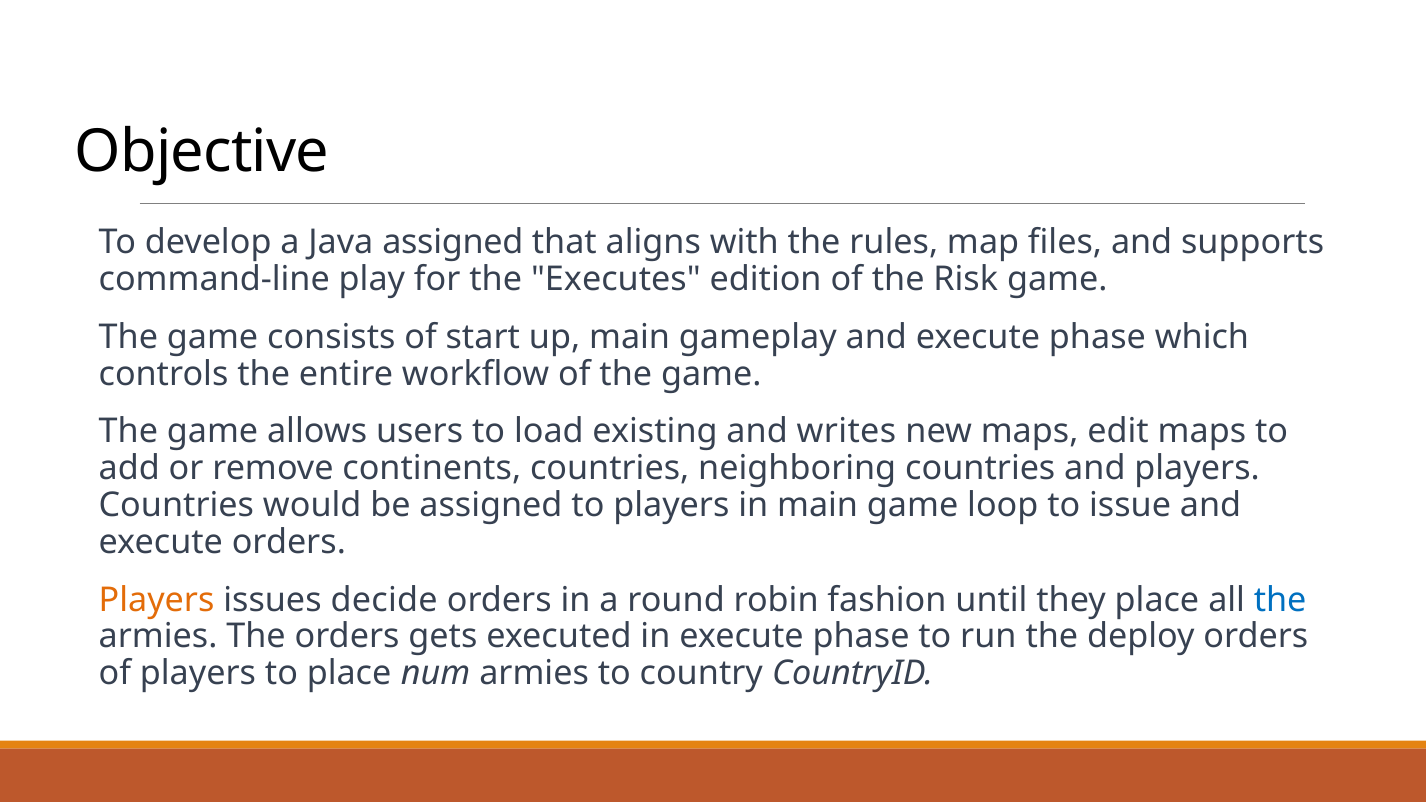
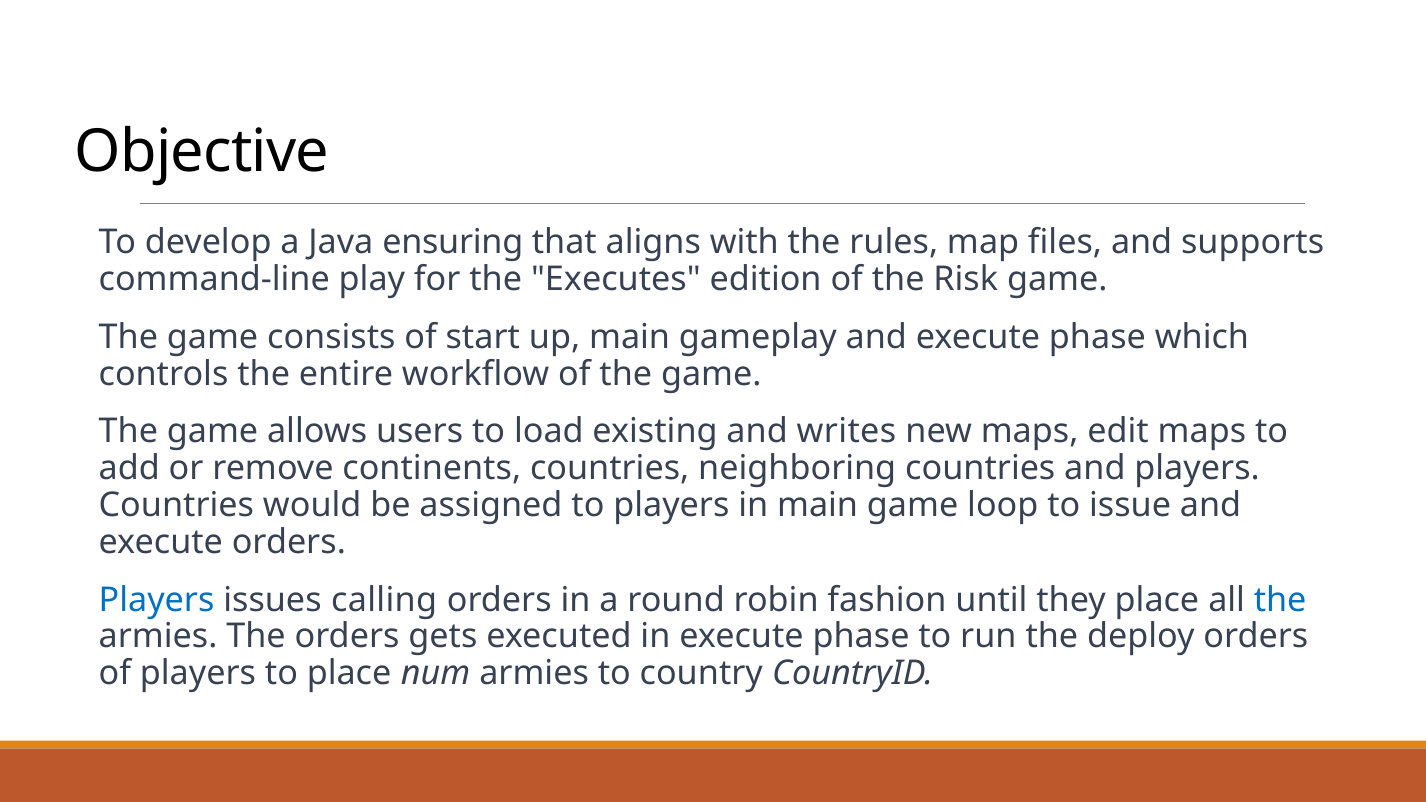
Java assigned: assigned -> ensuring (453, 242)
Players colour: orange -> blue (157, 600)
decide: decide -> calling (384, 600)
